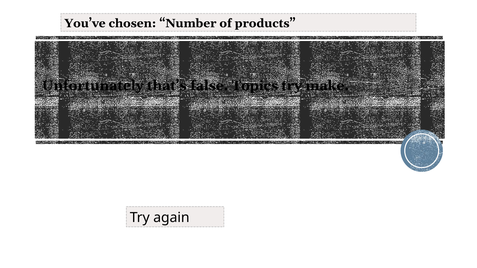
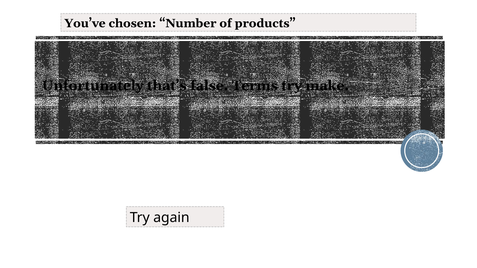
Topics: Topics -> Terms (255, 86)
